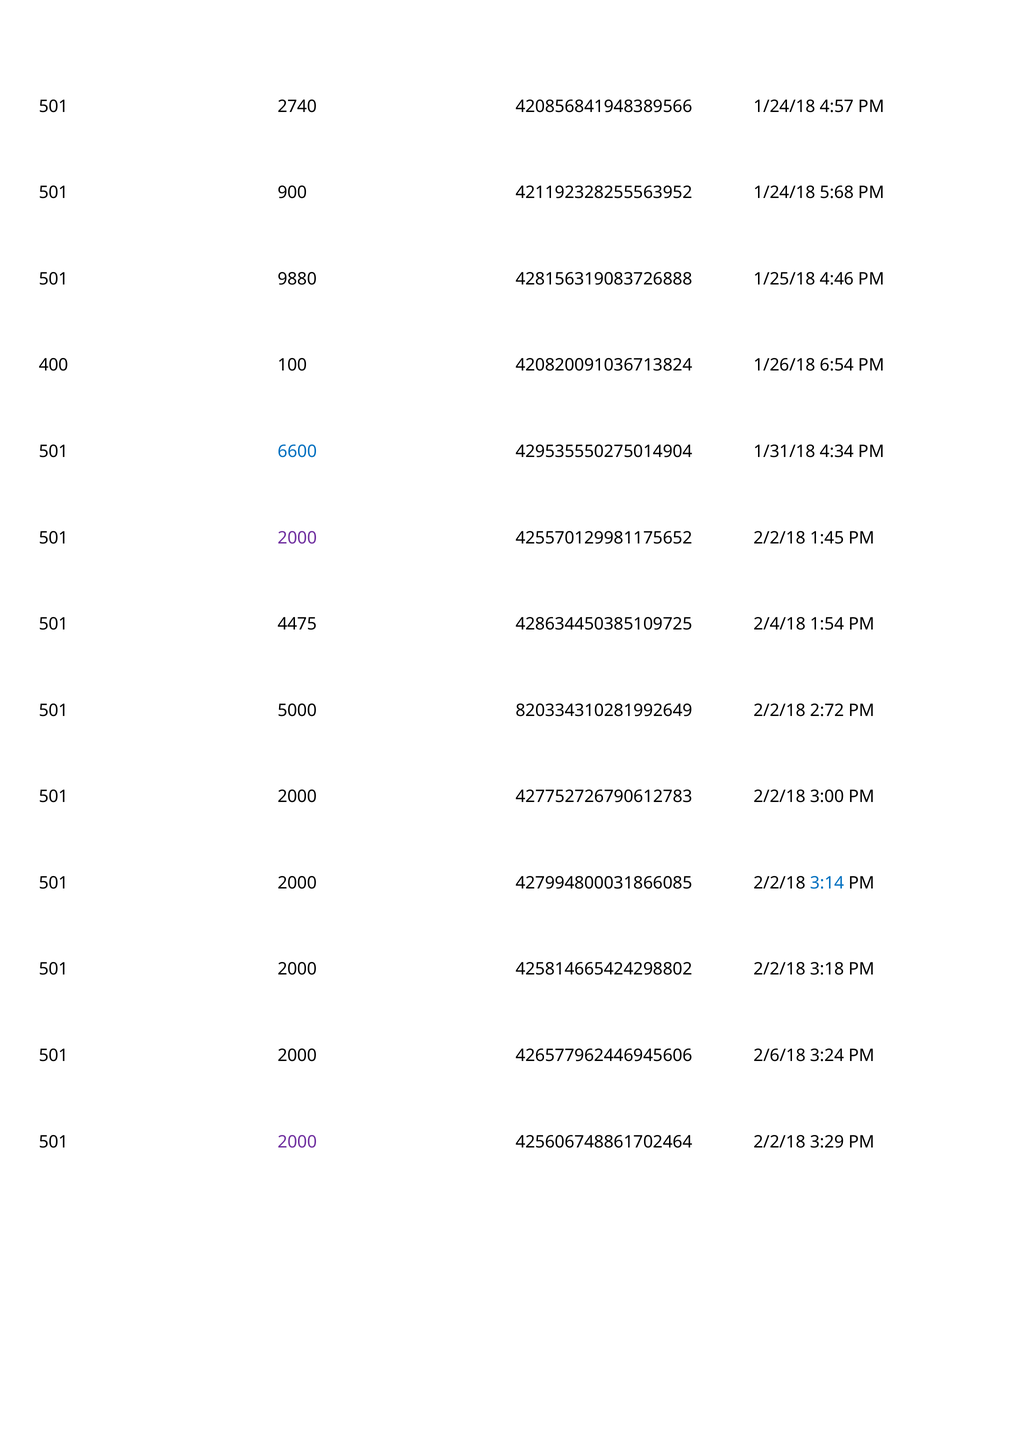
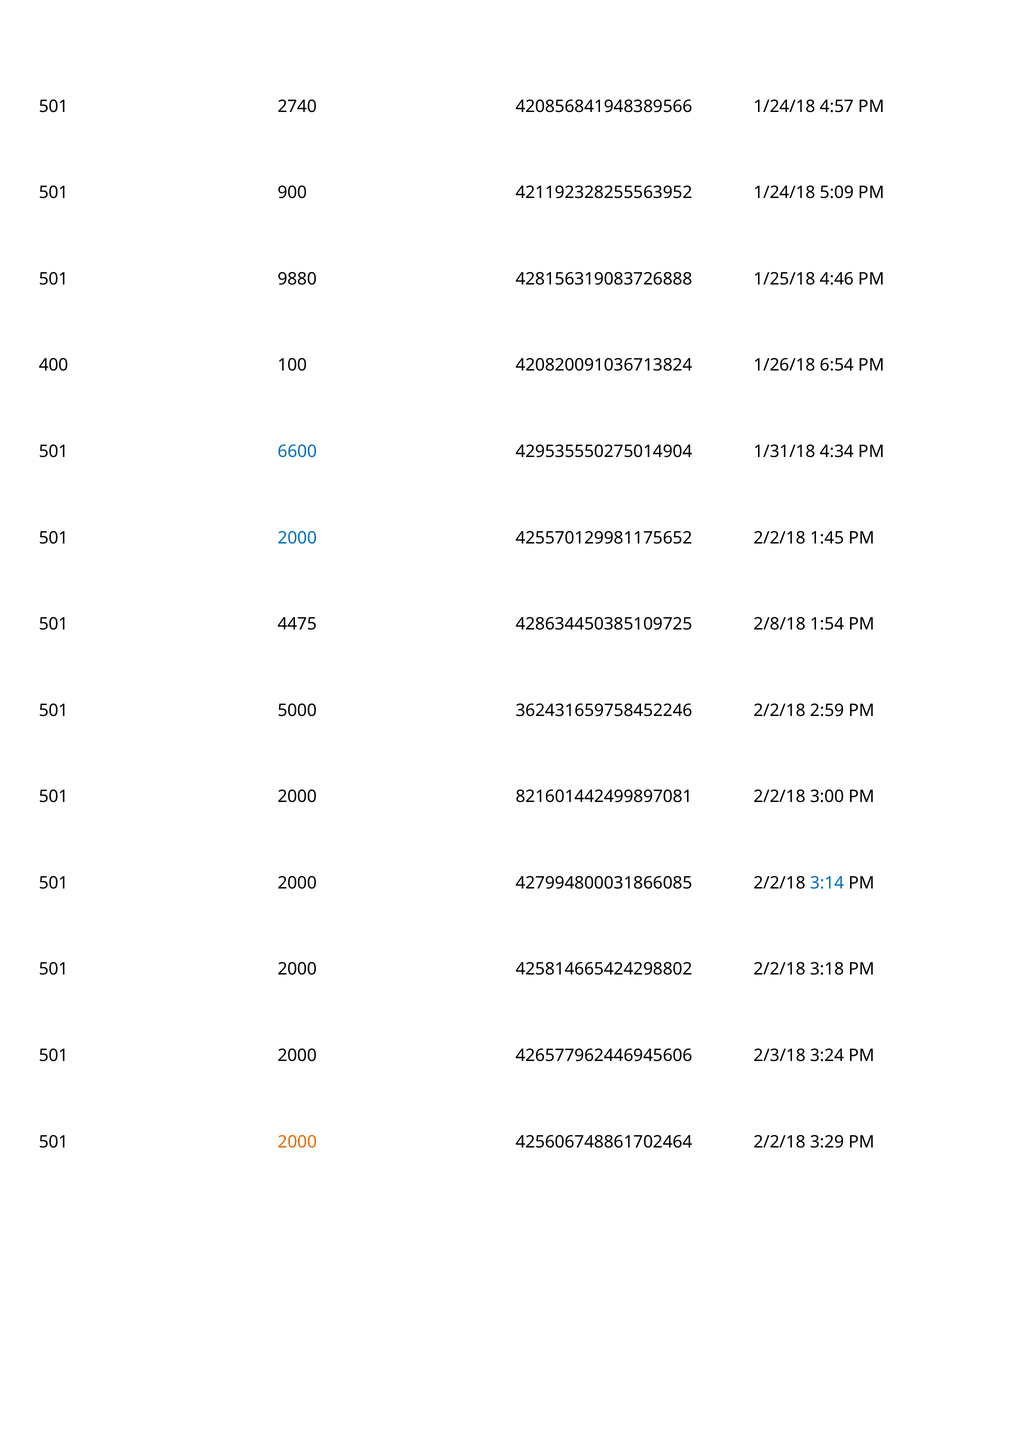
5:68: 5:68 -> 5:09 (837, 193)
2000 colour: purple -> blue (297, 537)
2/4/18: 2/4/18 -> 2/8/18 (780, 624)
820334310281992649: 820334310281992649 -> 362431659758452246 (604, 710)
2:72: 2:72 -> 2:59 (827, 710)
427752726790612783: 427752726790612783 -> 821601442499897081 (604, 796)
2/6/18: 2/6/18 -> 2/3/18 (780, 1055)
2000 colour: purple -> orange (297, 1141)
